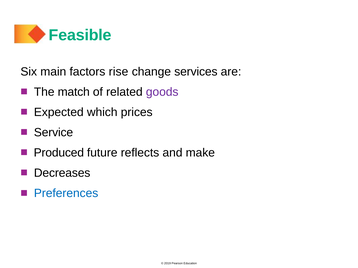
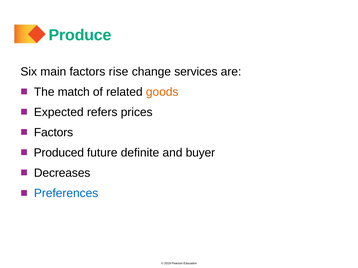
Feasible: Feasible -> Produce (80, 35)
goods colour: purple -> orange (162, 92)
which: which -> refers (102, 112)
Service: Service -> Factors (54, 133)
reflects: reflects -> definite (140, 153)
make: make -> buyer (200, 153)
